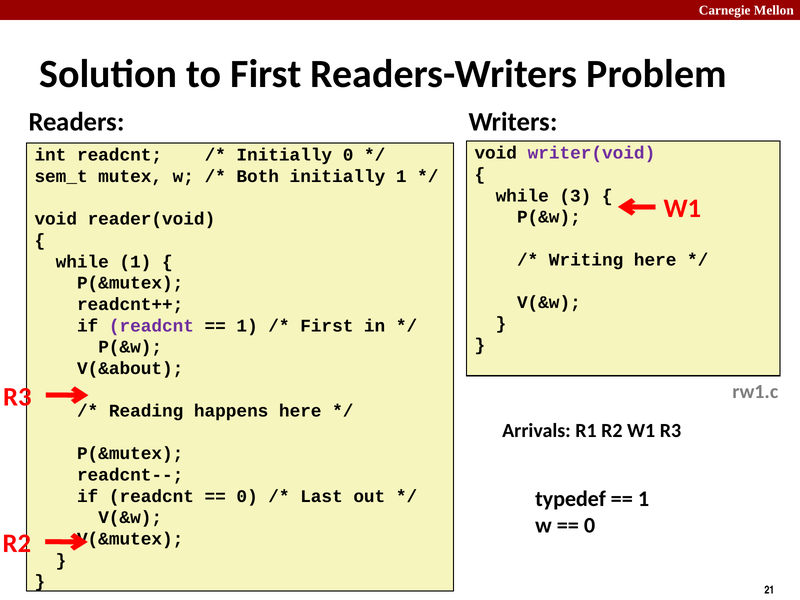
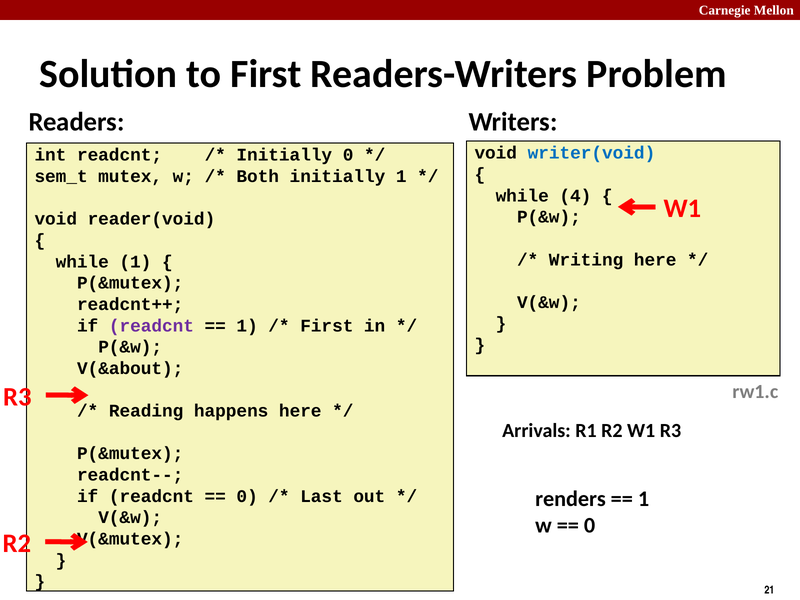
writer(void colour: purple -> blue (591, 153)
3: 3 -> 4 (575, 196)
typedef: typedef -> renders (570, 499)
